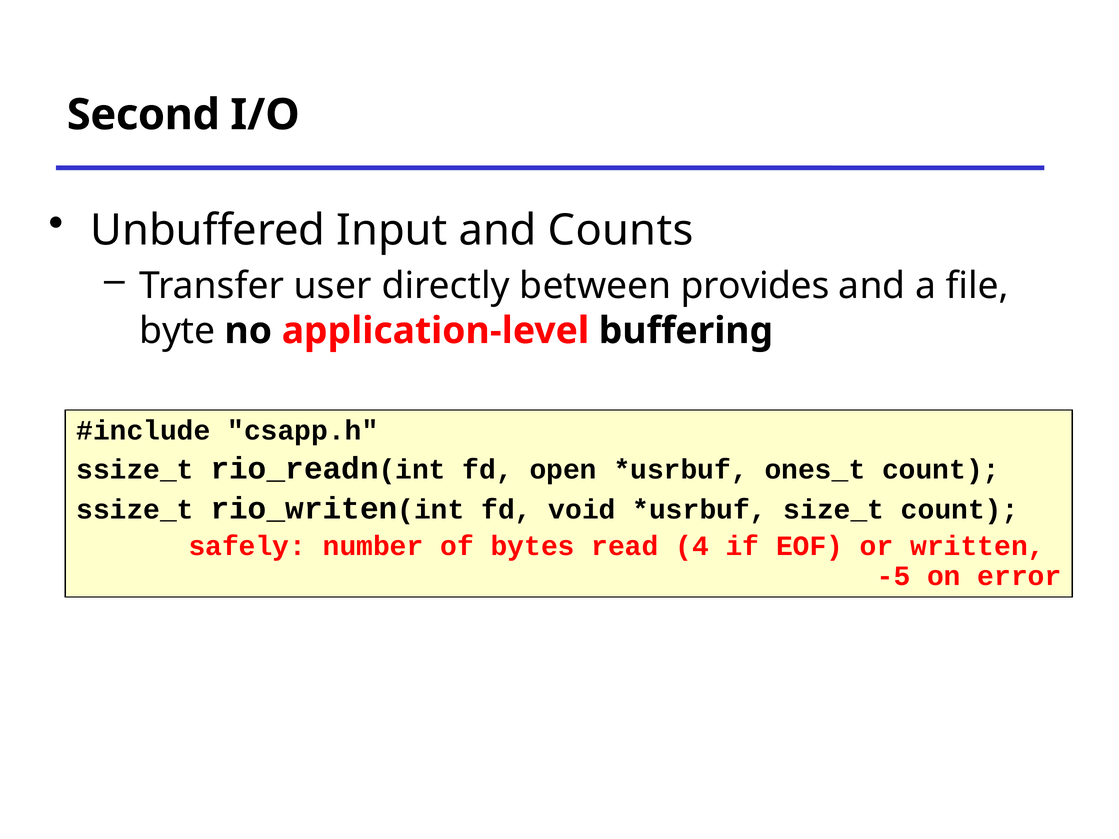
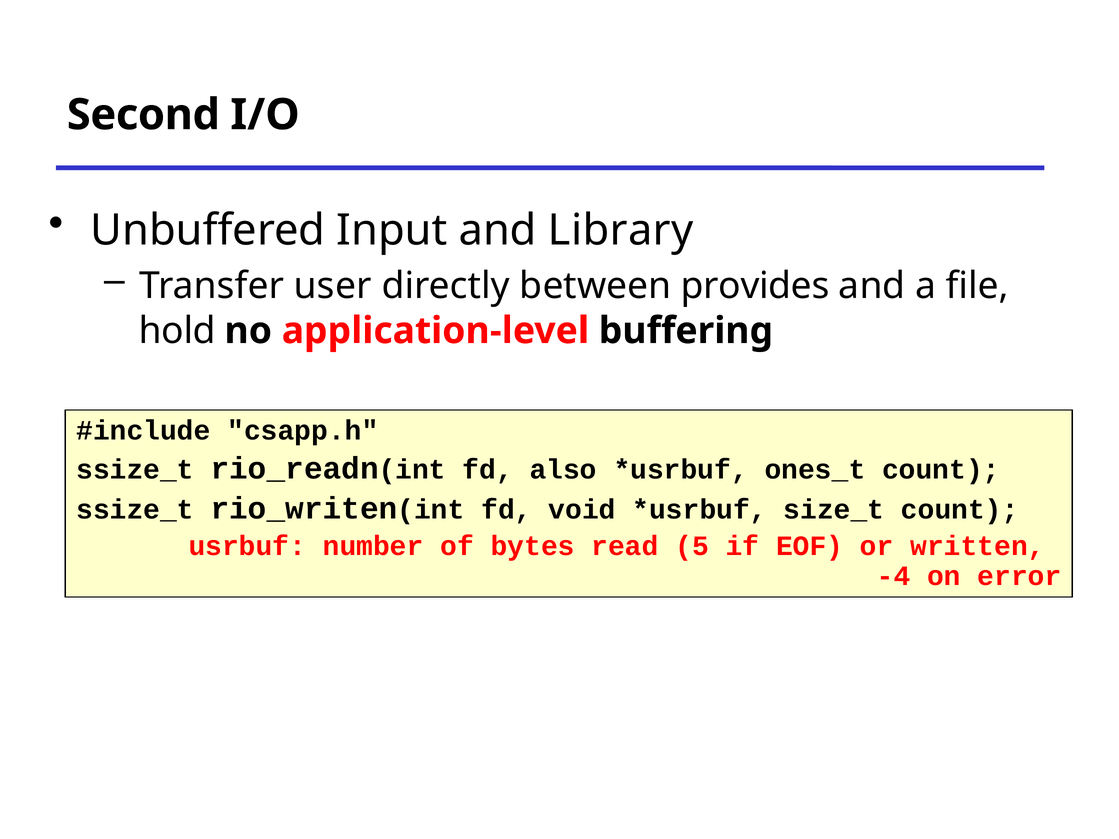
Counts: Counts -> Library (621, 231)
byte: byte -> hold (177, 331)
open: open -> also (563, 470)
safely: safely -> usrbuf (247, 546)
4: 4 -> 5 (692, 546)
-5: -5 -> -4 (894, 576)
